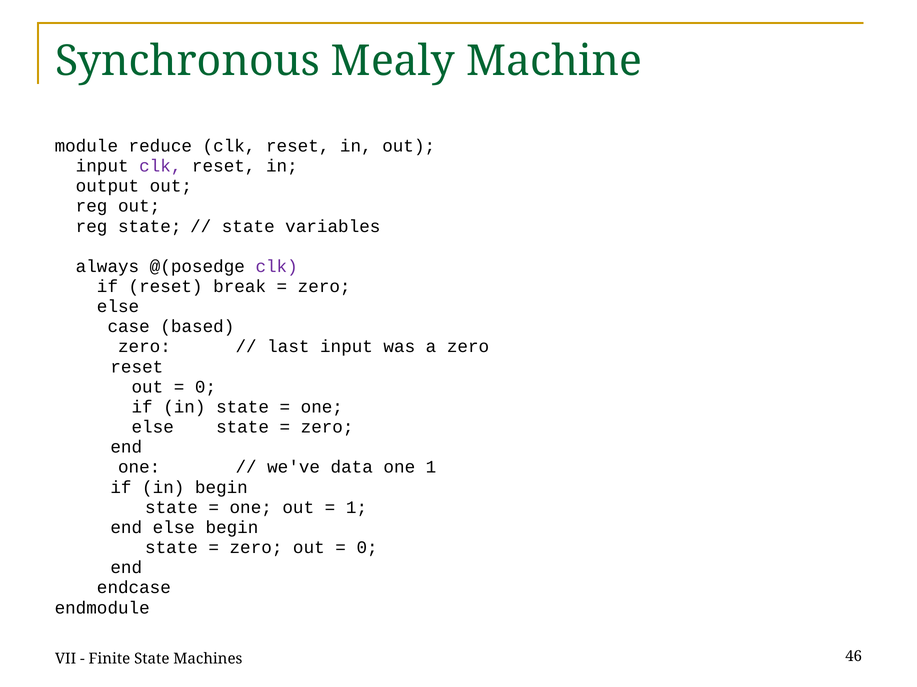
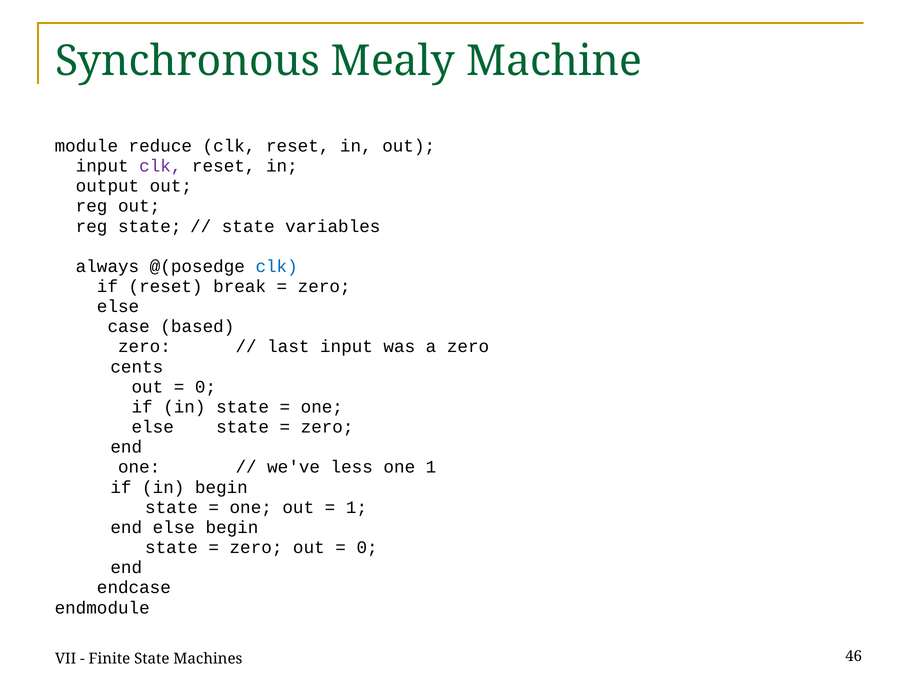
clk colour: purple -> blue (277, 266)
reset: reset -> cents (137, 367)
data: data -> less (352, 467)
